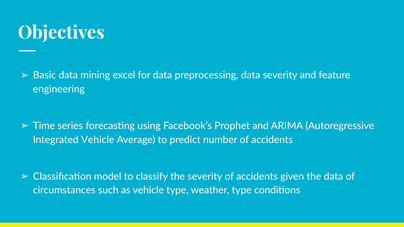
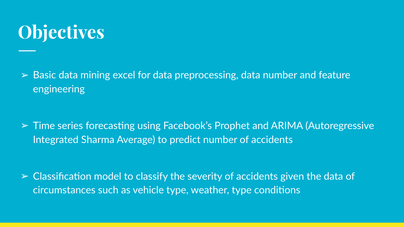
data severity: severity -> number (280, 75)
Integrated Vehicle: Vehicle -> Sharma (98, 140)
